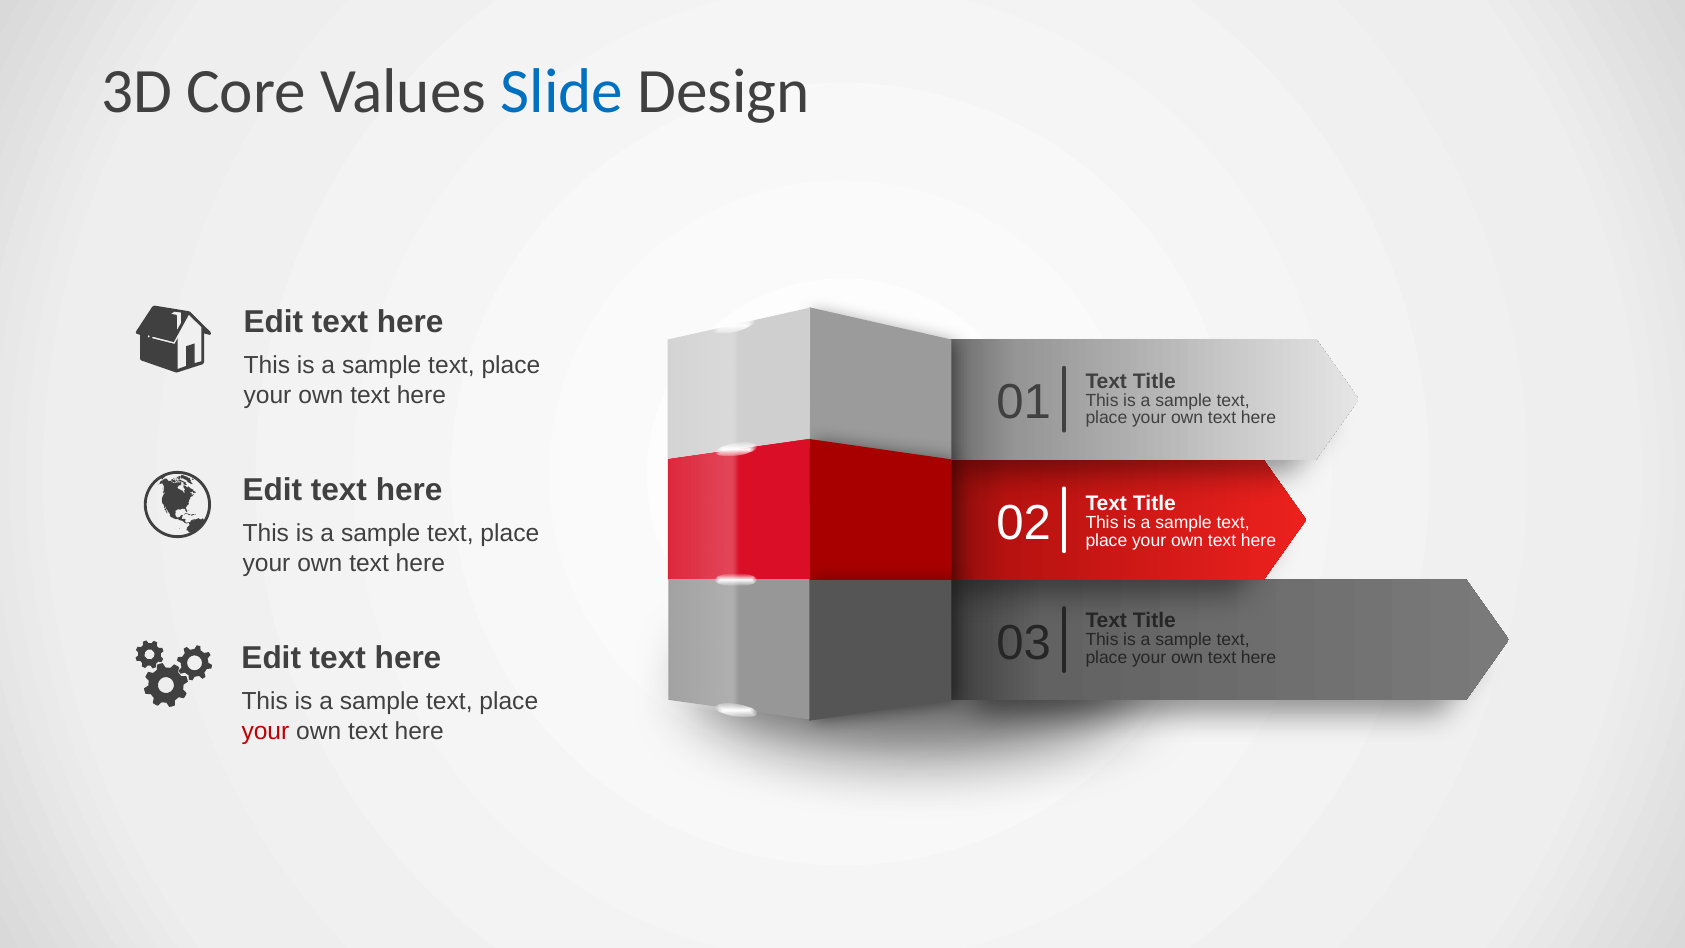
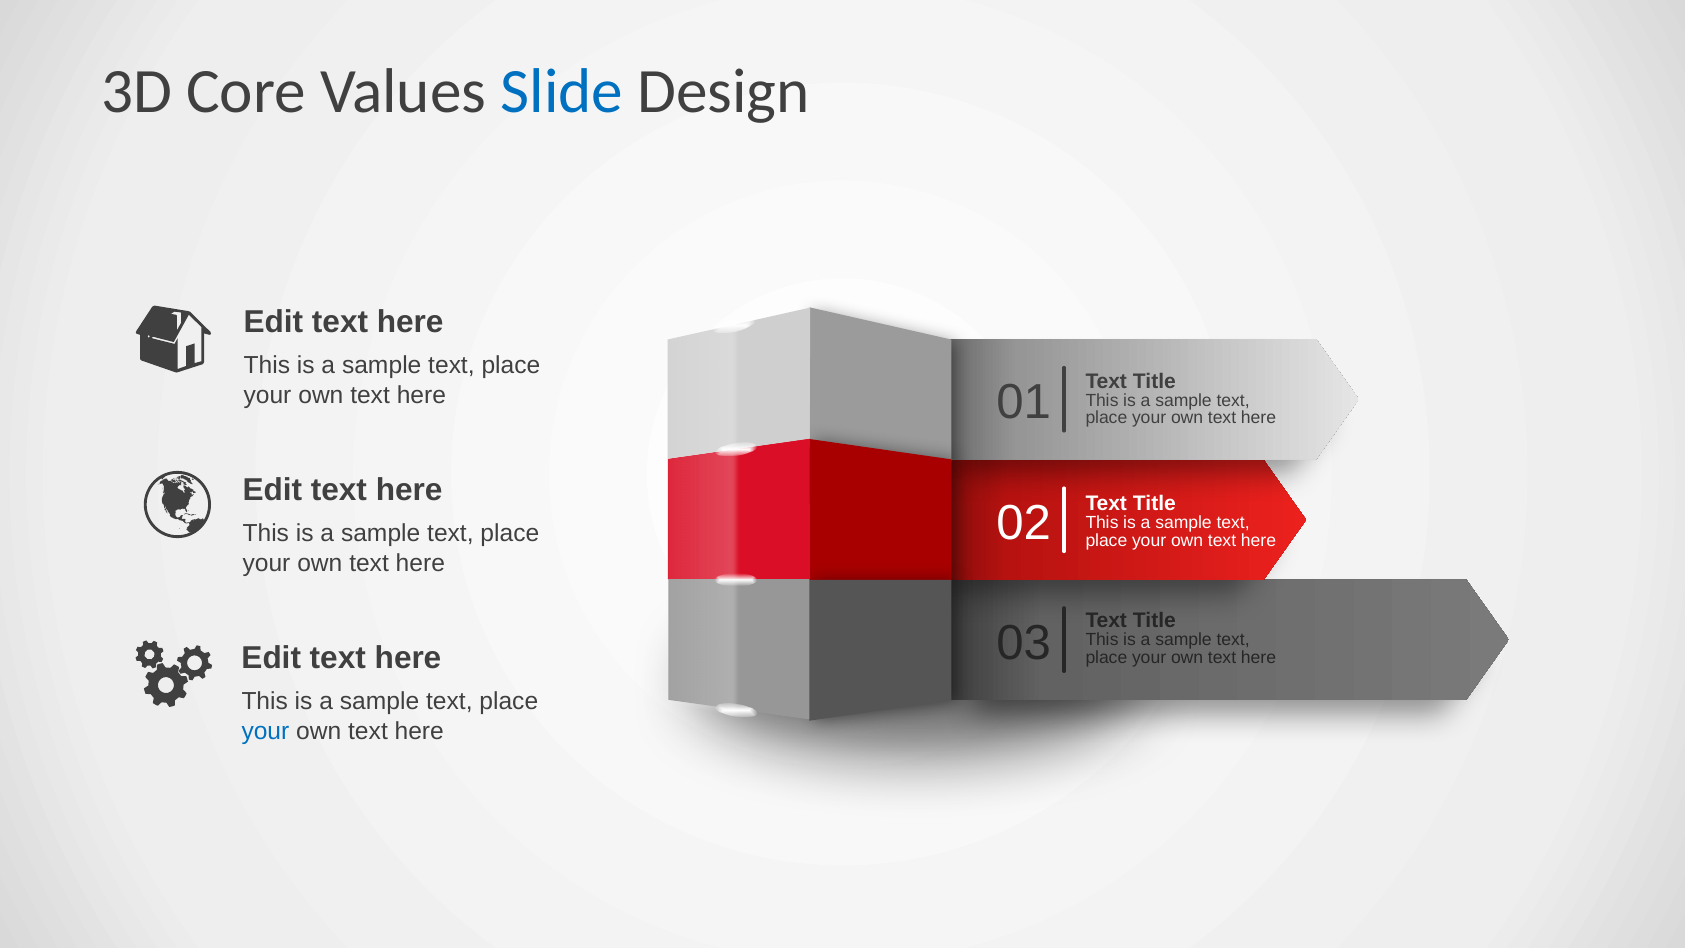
your colour: red -> blue (265, 731)
